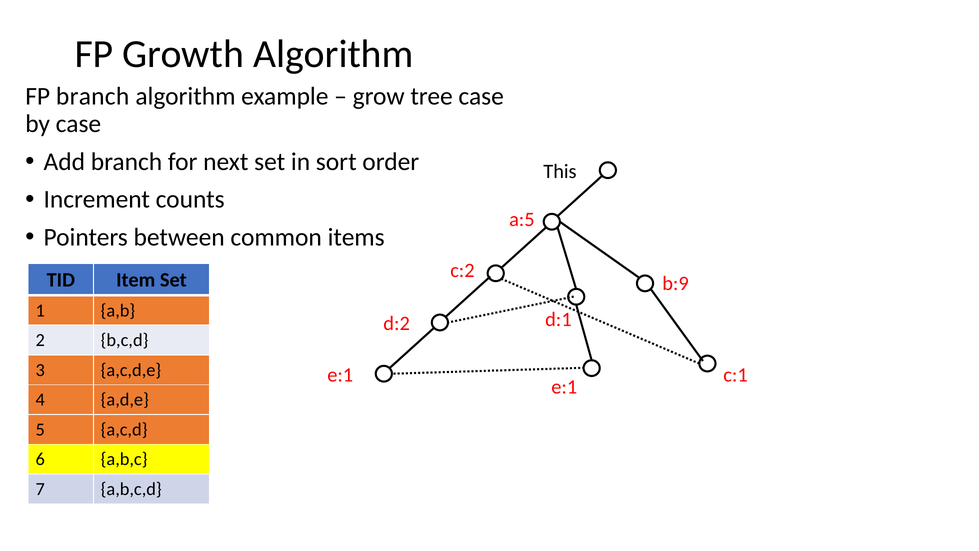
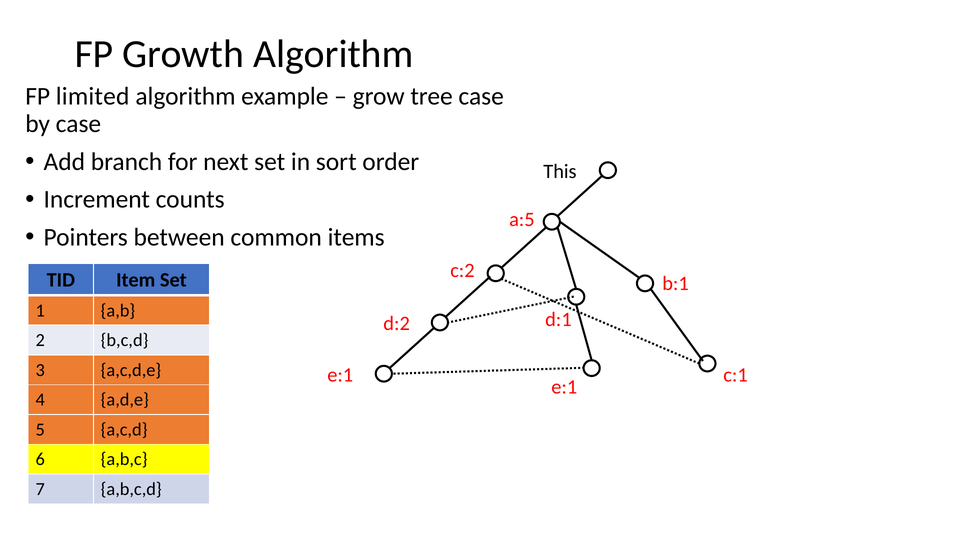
FP branch: branch -> limited (93, 96)
b:9: b:9 -> b:1 (676, 283)
